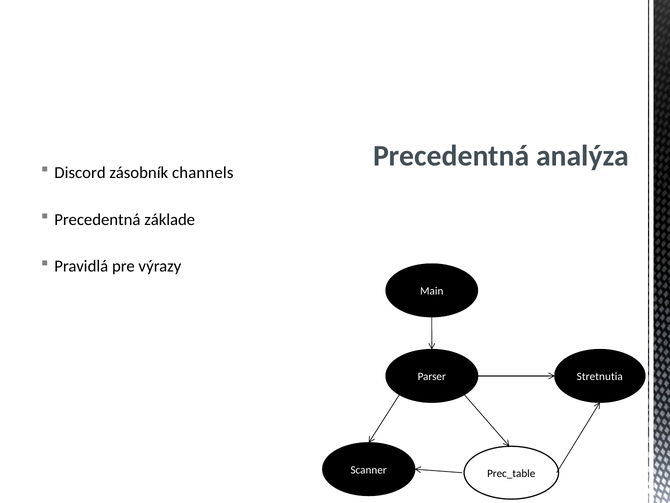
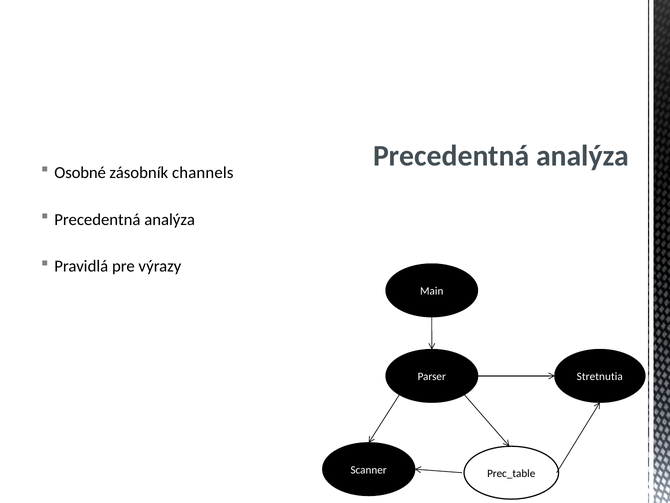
Discord: Discord -> Osobné (80, 172)
základe: základe -> analýza (170, 219)
